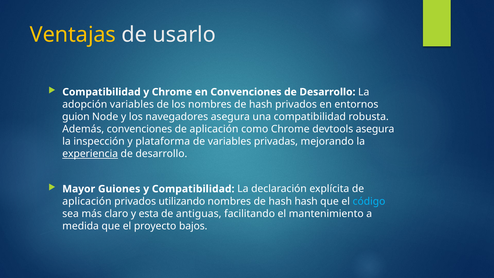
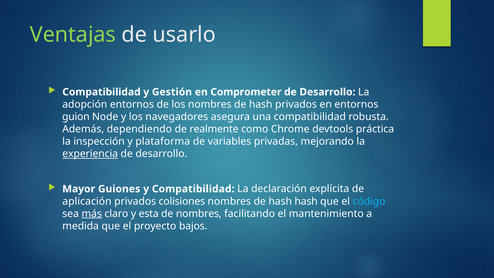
Ventajas colour: yellow -> light green (73, 35)
y Chrome: Chrome -> Gestión (172, 92)
en Convenciones: Convenciones -> Comprometer (246, 92)
adopción variables: variables -> entornos (132, 104)
Además convenciones: convenciones -> dependiendo (139, 129)
aplicación: aplicación -> realmente (214, 129)
devtools asegura: asegura -> práctica (375, 129)
utilizando: utilizando -> colisiones (182, 201)
más underline: none -> present (92, 214)
de antiguas: antiguas -> nombres (199, 214)
